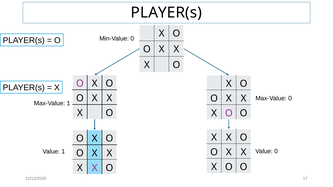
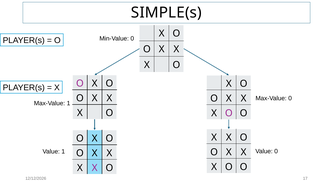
PLAYER(s: PLAYER(s -> SIMPLE(s (166, 13)
